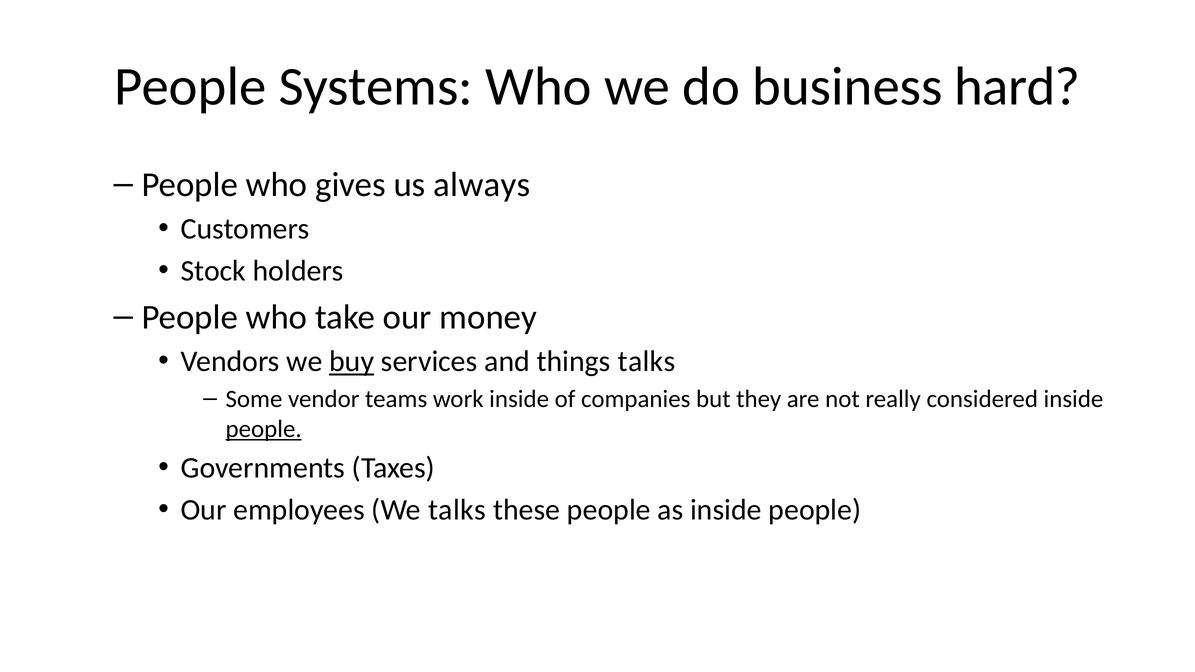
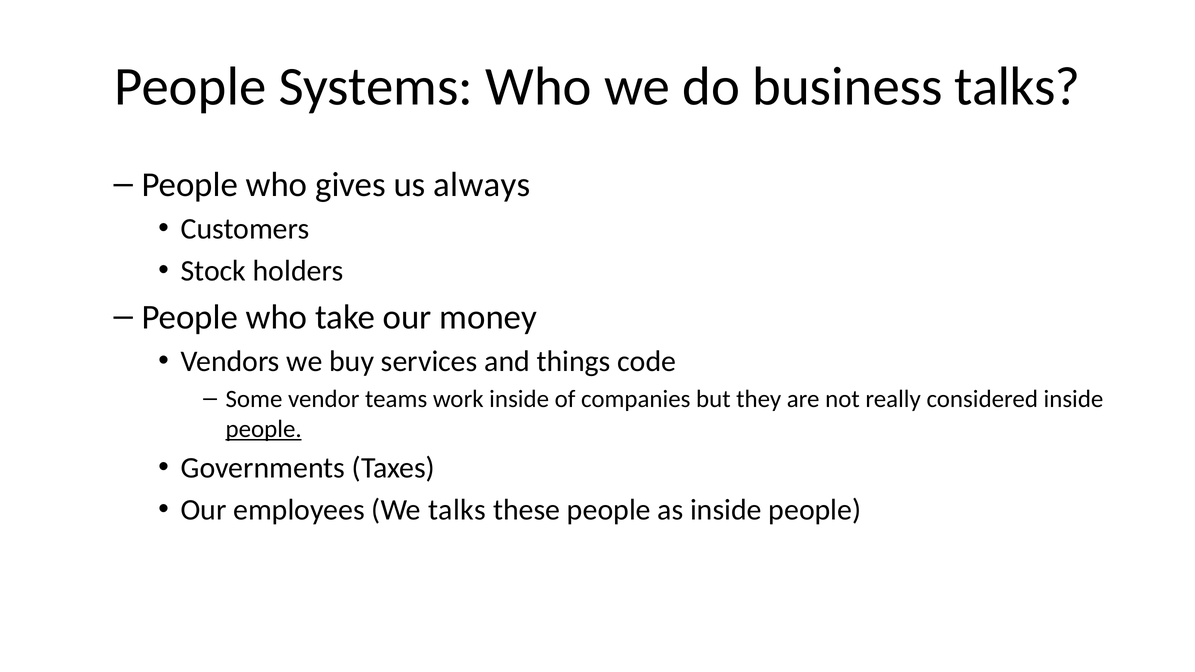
business hard: hard -> talks (1017, 87)
buy underline: present -> none (352, 362)
things talks: talks -> code (647, 362)
